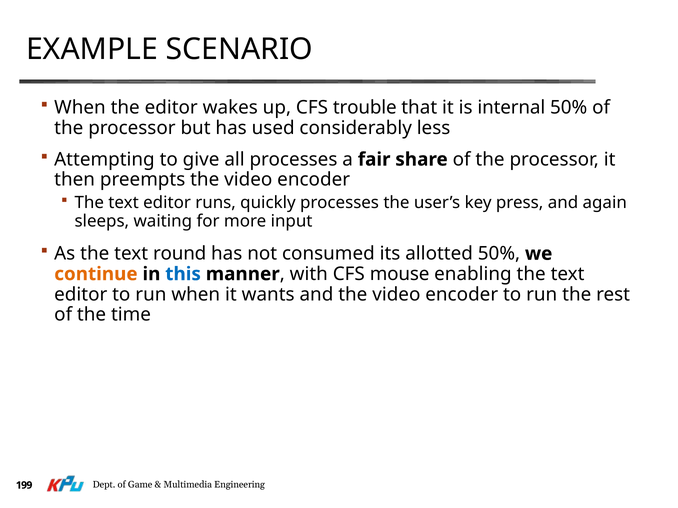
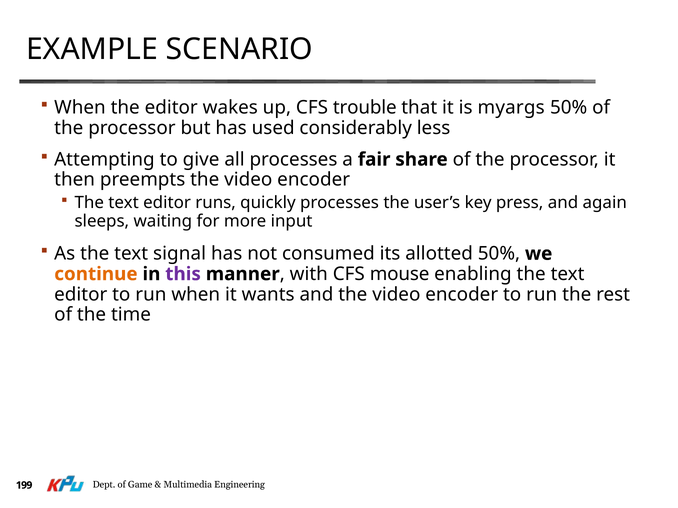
internal: internal -> myargs (511, 108)
round: round -> signal (180, 254)
this colour: blue -> purple (183, 274)
